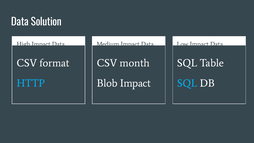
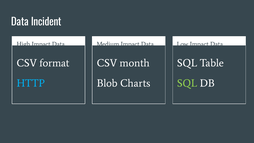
Solution: Solution -> Incident (46, 22)
Blob Impact: Impact -> Charts (135, 83)
SQL colour: light blue -> light green (187, 83)
